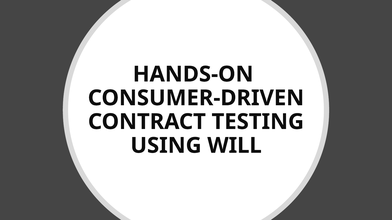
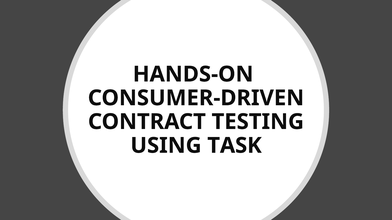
WILL: WILL -> TASK (235, 146)
